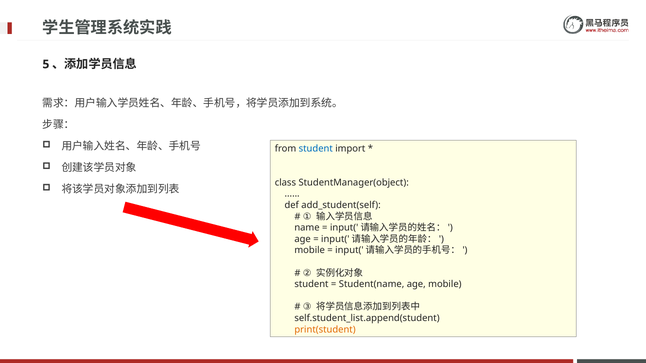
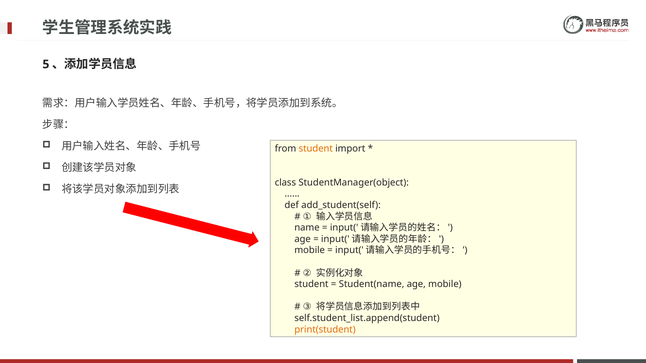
student colour: blue -> orange (316, 149)
